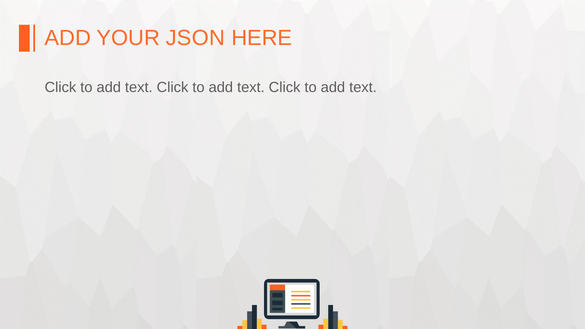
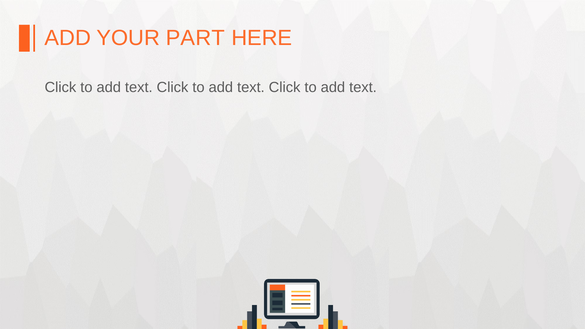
JSON: JSON -> PART (195, 38)
